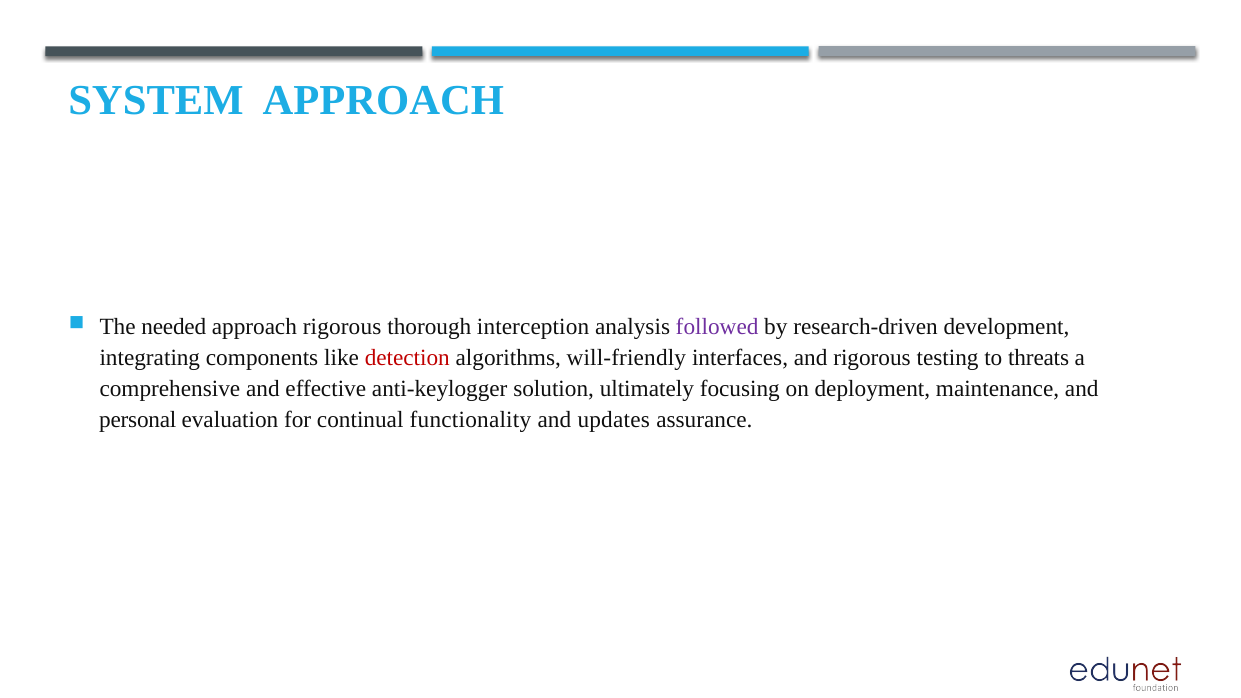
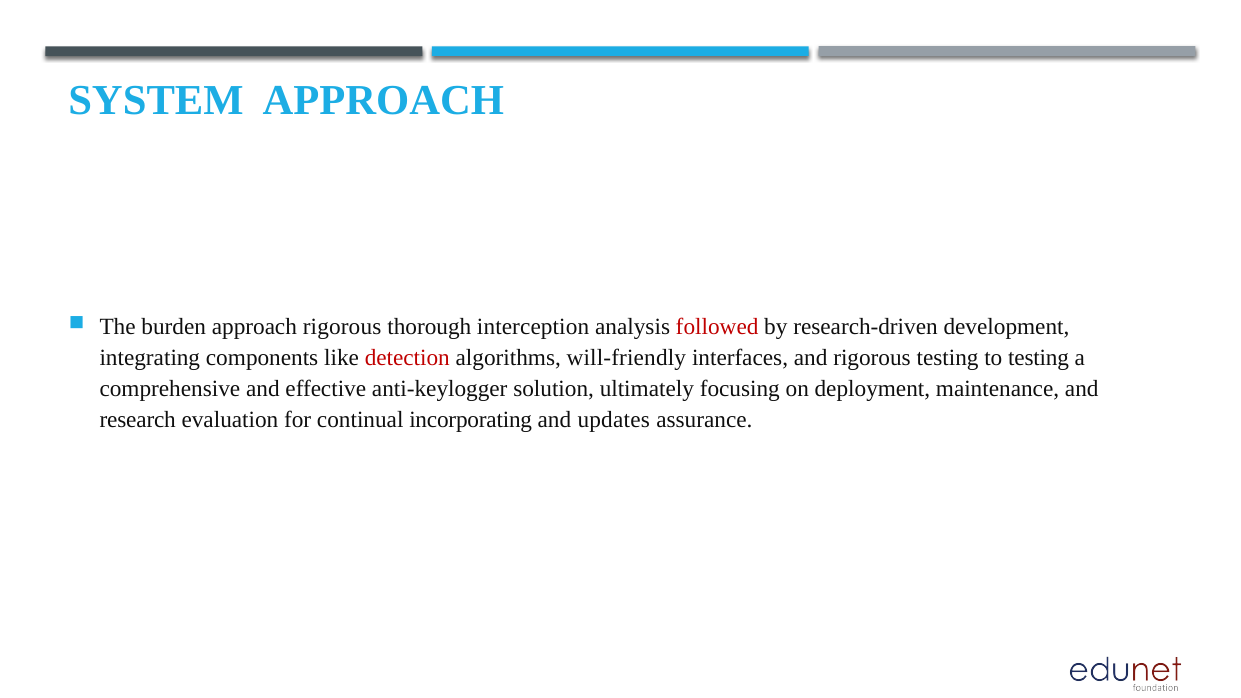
needed: needed -> burden (174, 327)
followed colour: purple -> red (717, 327)
to threats: threats -> testing (1039, 358)
personal: personal -> research (138, 419)
functionality: functionality -> incorporating (471, 419)
